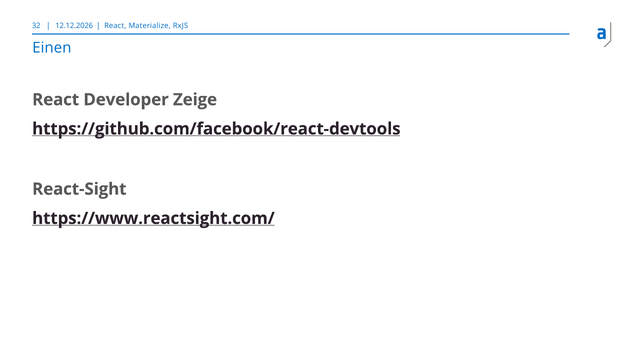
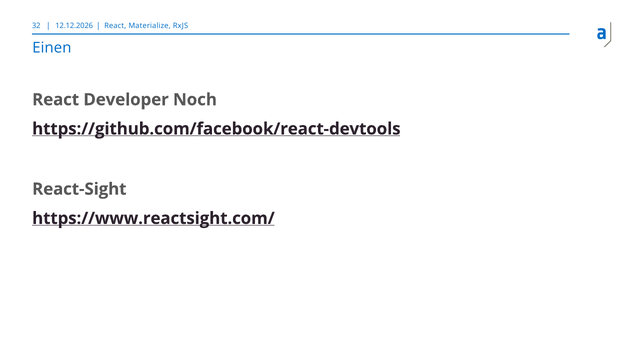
Zeige: Zeige -> Noch (195, 100)
